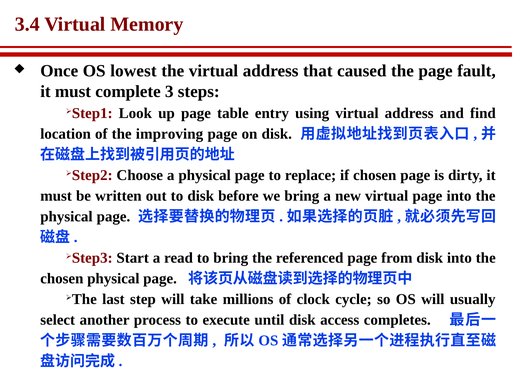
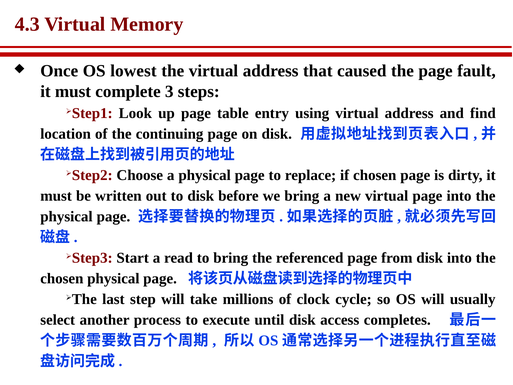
3.4: 3.4 -> 4.3 (27, 24)
improving: improving -> continuing (170, 134)
